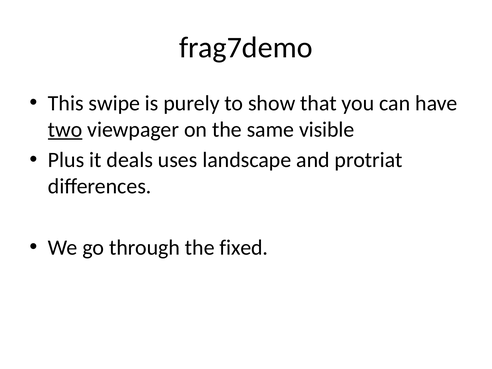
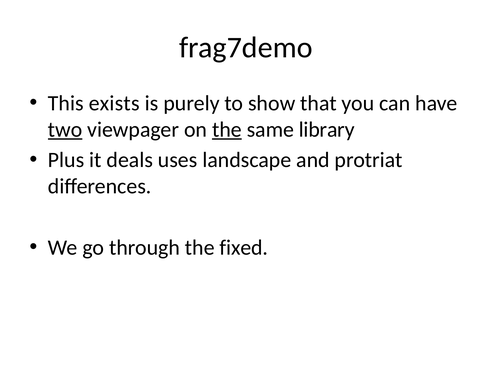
swipe: swipe -> exists (114, 103)
the underline: none -> present (227, 129)
visible: visible -> library (327, 129)
